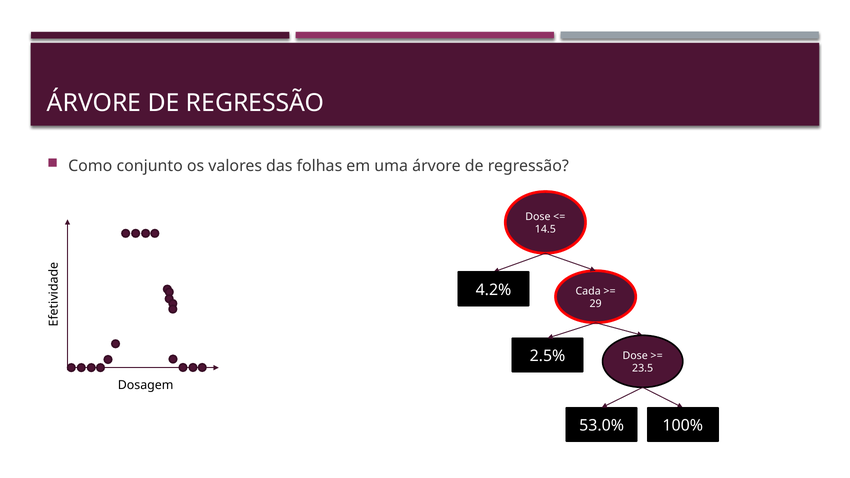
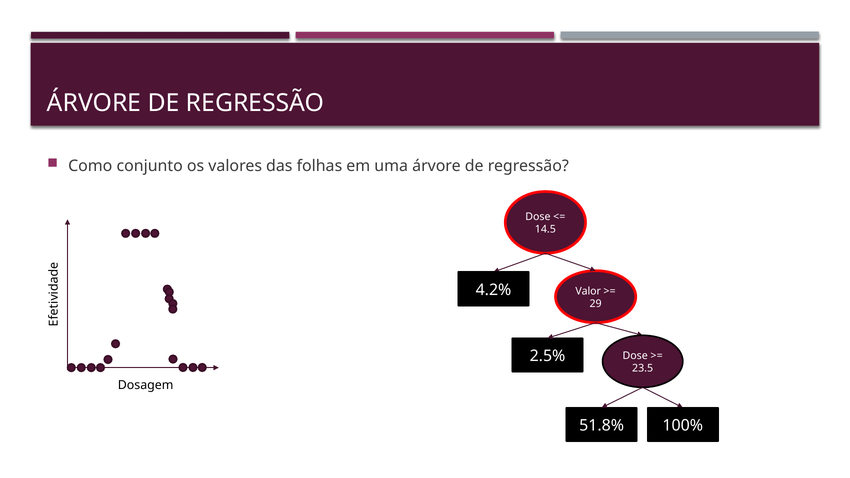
Cada: Cada -> Valor (588, 291)
53.0%: 53.0% -> 51.8% (602, 426)
